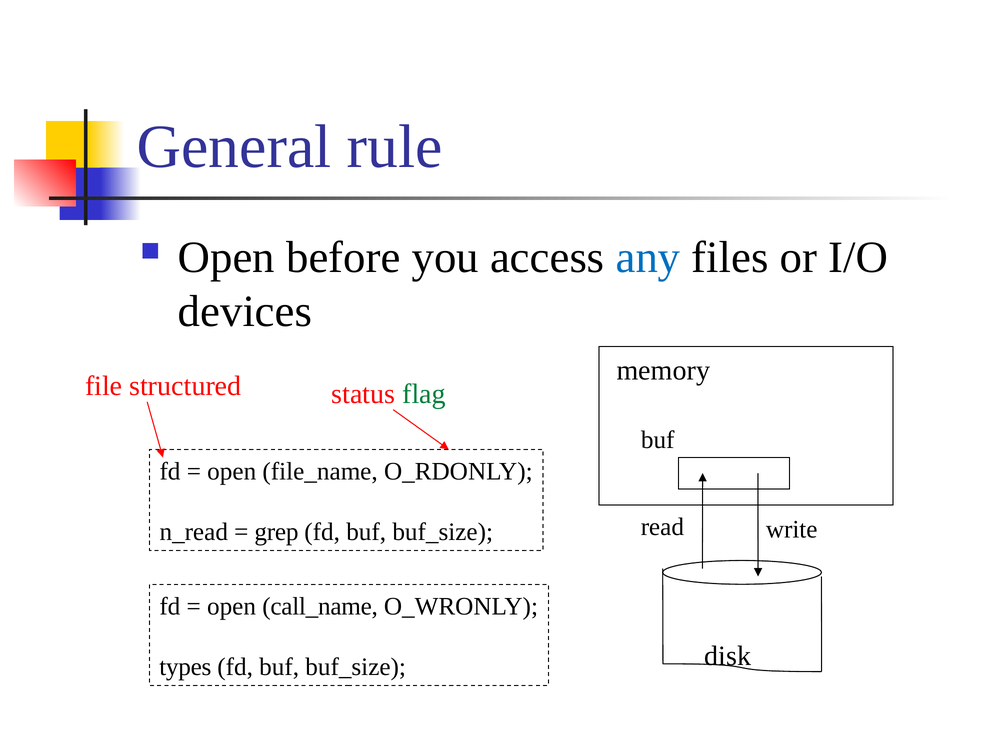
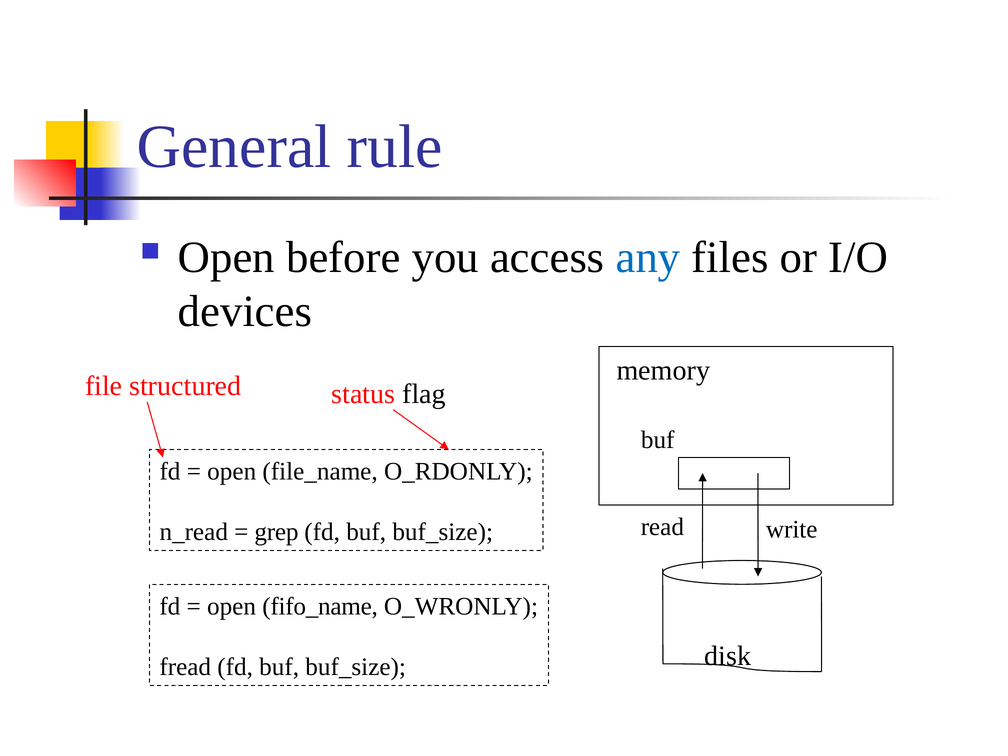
flag colour: green -> black (424, 394)
call_name: call_name -> fifo_name (320, 606)
types: types -> fread (185, 667)
